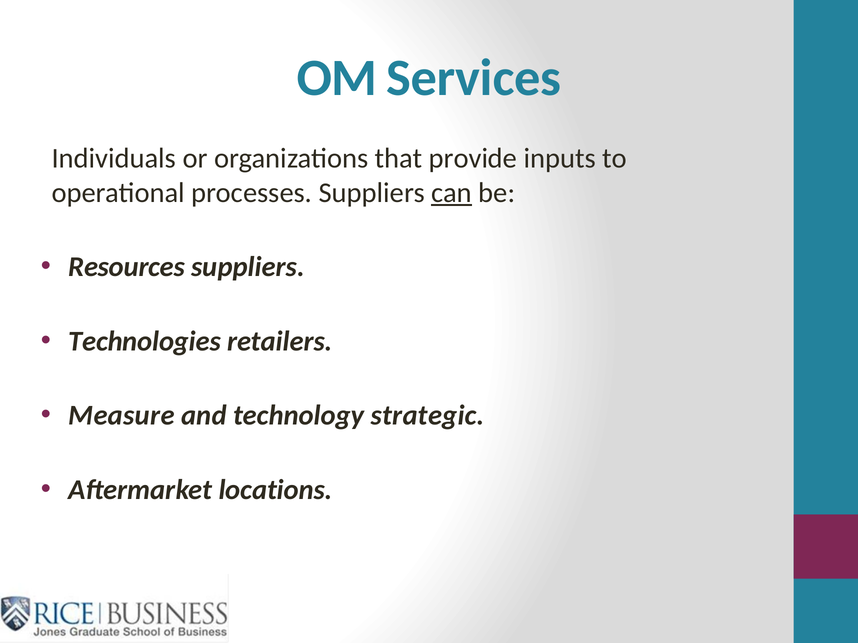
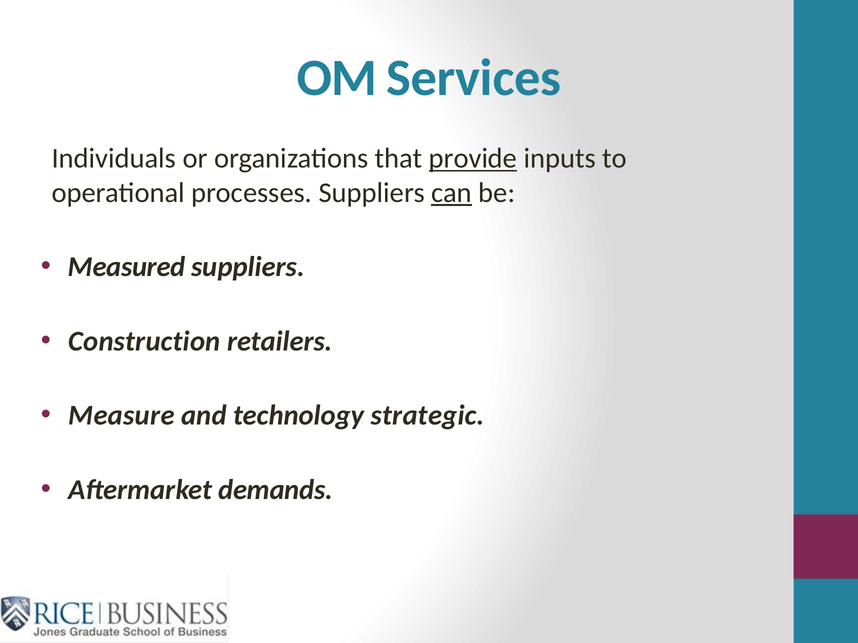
provide underline: none -> present (473, 158)
Resources: Resources -> Measured (127, 267)
Technologies: Technologies -> Construction (144, 341)
locations: locations -> demands (276, 490)
